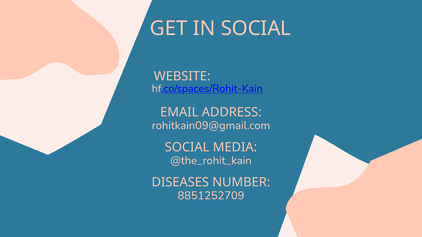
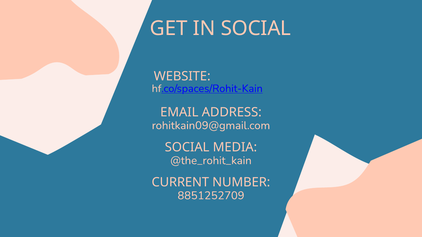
DISEASES: DISEASES -> CURRENT (180, 182)
